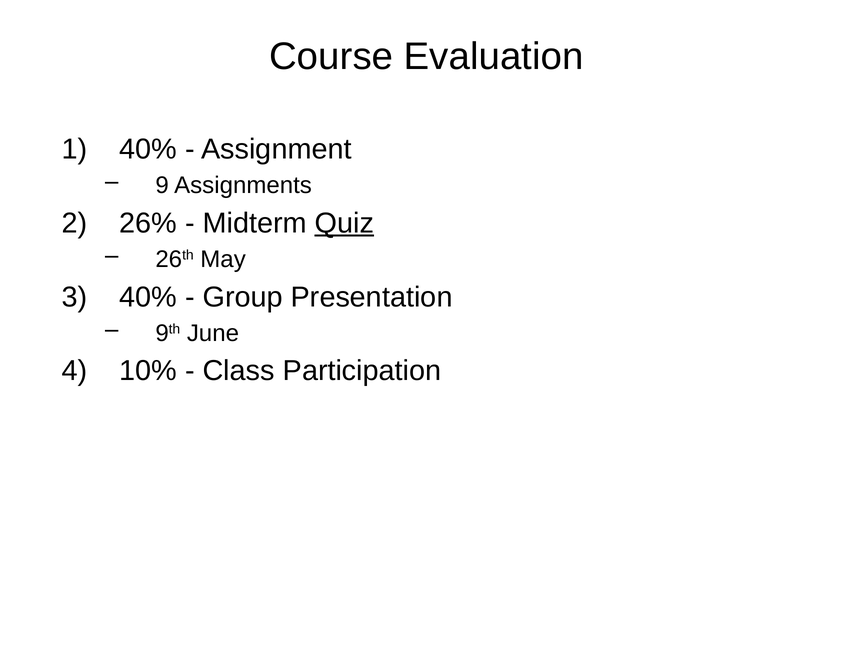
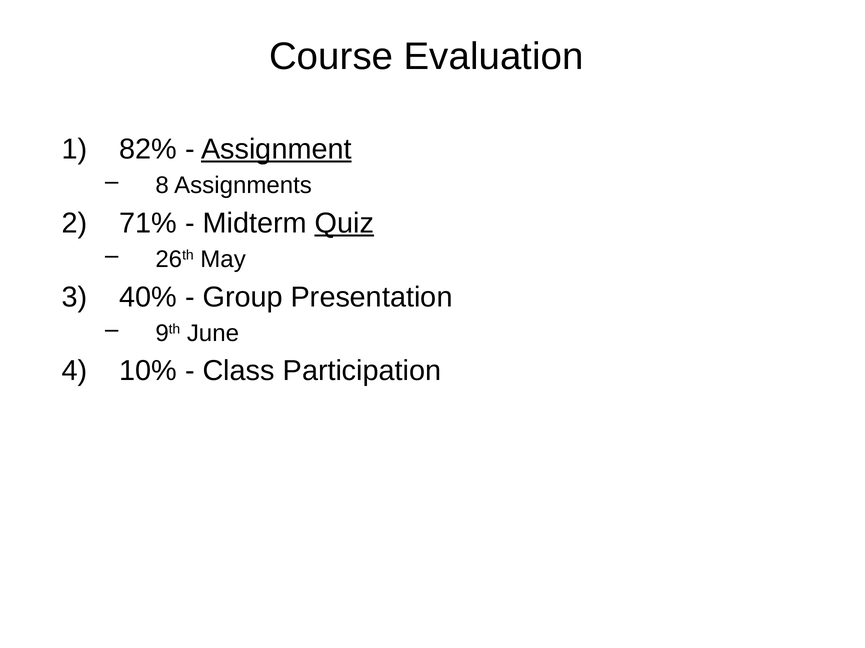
40%: 40% -> 82% (148, 149)
Assignment underline: none -> present (276, 149)
9: 9 -> 8 (162, 186)
26%: 26% -> 71% (148, 223)
